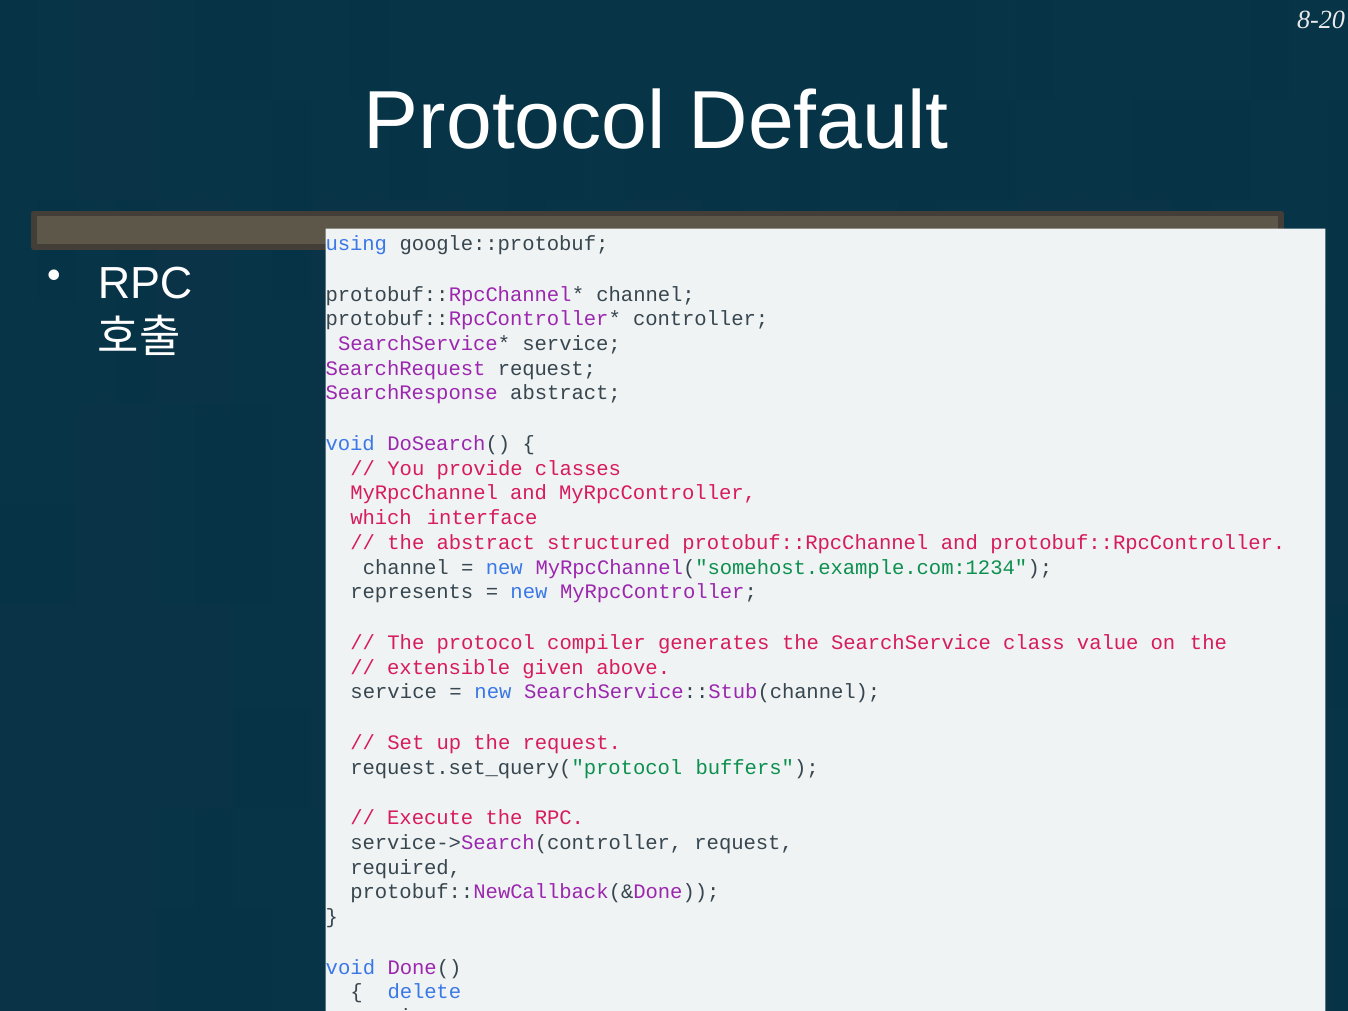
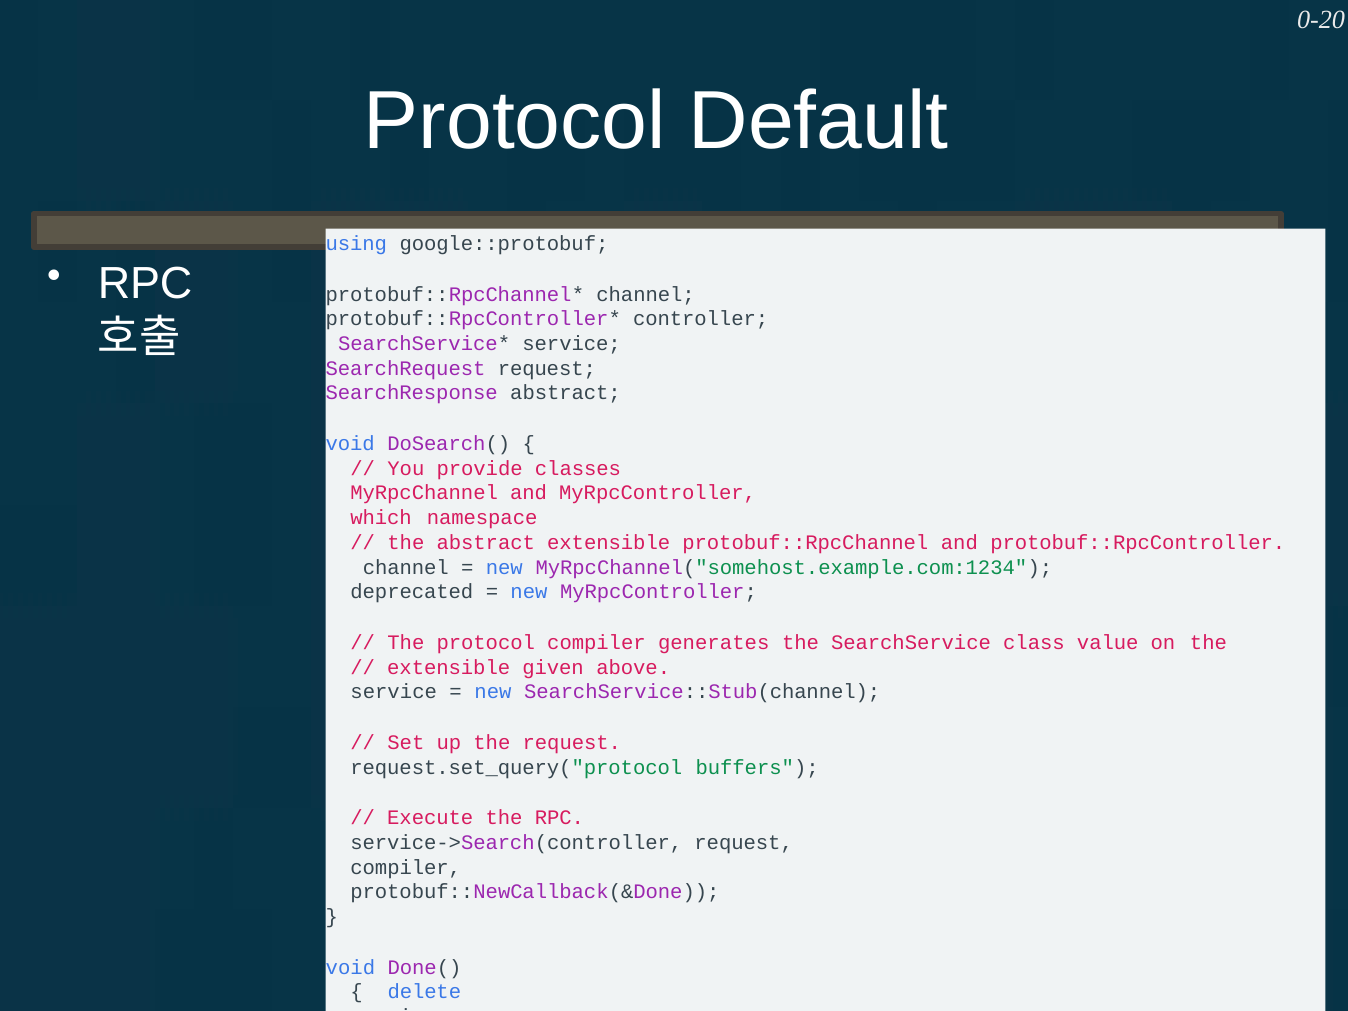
8-20: 8-20 -> 0-20 (1321, 19)
interface: interface -> namespace (482, 518)
abstract structured: structured -> extensible (609, 543)
represents: represents -> deprecated (412, 592)
required: required -> compiler (406, 867)
